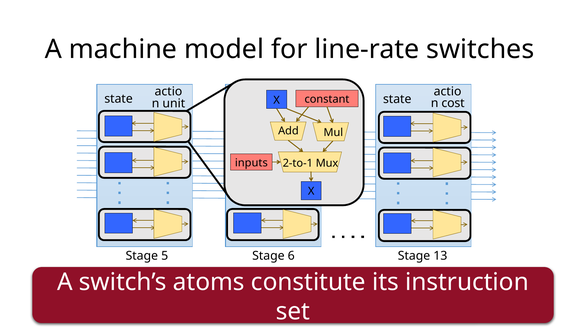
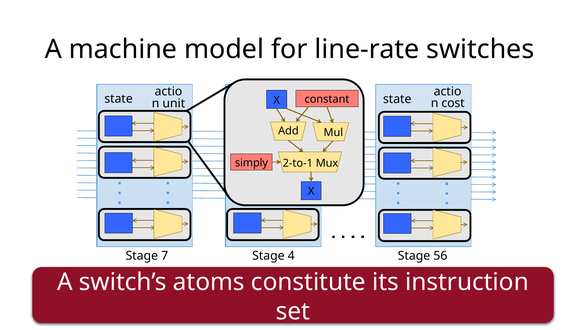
inputs: inputs -> simply (251, 163)
5: 5 -> 7 (165, 256)
6: 6 -> 4 (291, 256)
Stage 13: 13 -> 56 (440, 256)
